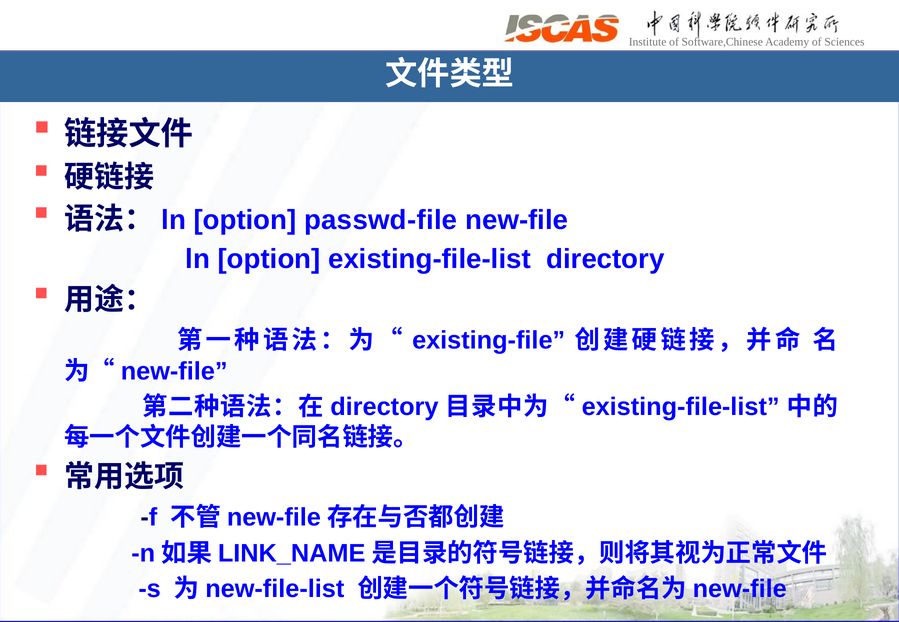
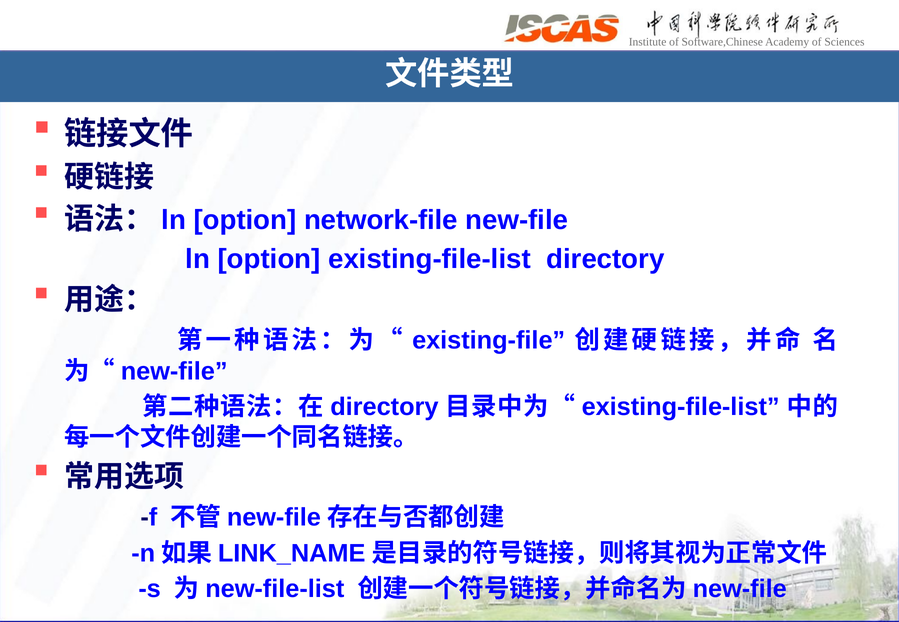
passwd-file: passwd-file -> network-file (381, 220)
